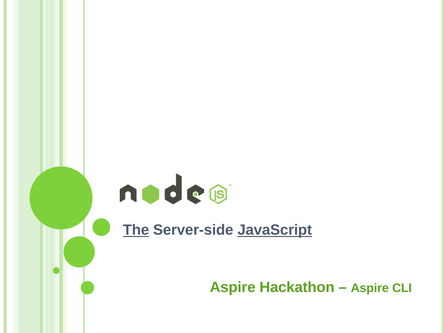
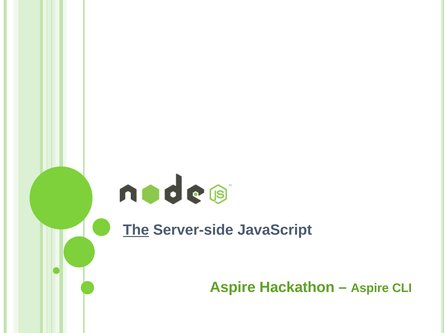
JavaScript underline: present -> none (275, 230)
